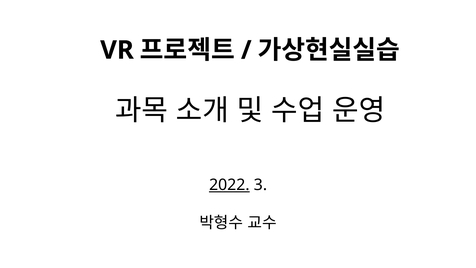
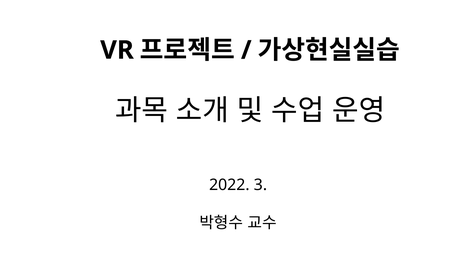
2022 underline: present -> none (229, 185)
